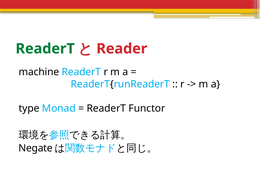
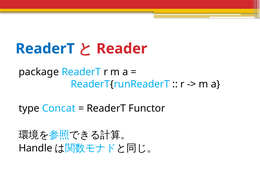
ReaderT colour: green -> blue (45, 49)
machine: machine -> package (39, 72)
Monad: Monad -> Concat (59, 108)
Negate: Negate -> Handle (36, 148)
